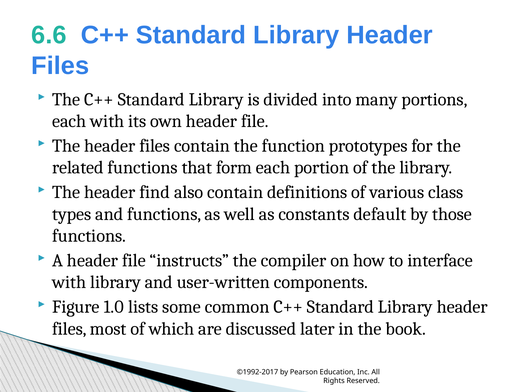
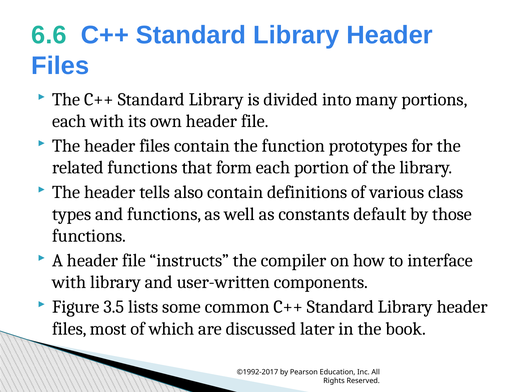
find: find -> tells (155, 192)
1.0: 1.0 -> 3.5 (114, 307)
